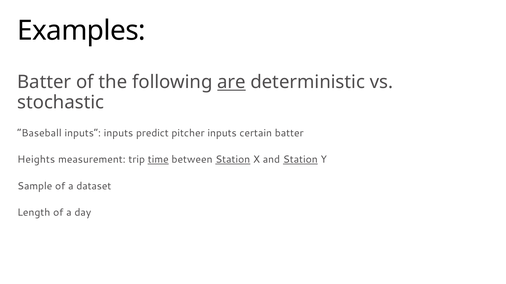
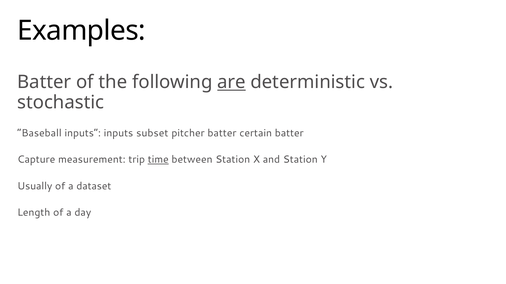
predict: predict -> subset (152, 133)
pitcher inputs: inputs -> batter (222, 133)
Heights: Heights -> Capture (36, 160)
Station underline: present -> none (233, 160)
Station underline: present -> none (300, 160)
Sample: Sample -> Usually (35, 186)
